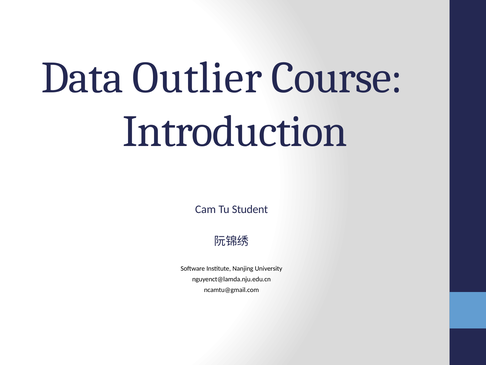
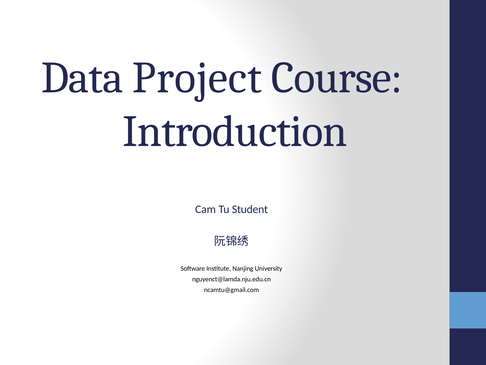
Outlier: Outlier -> Project (197, 78)
